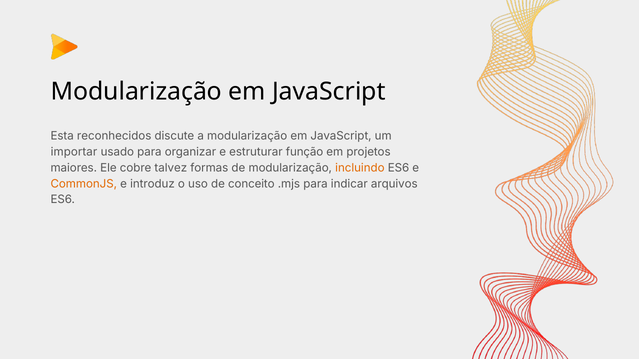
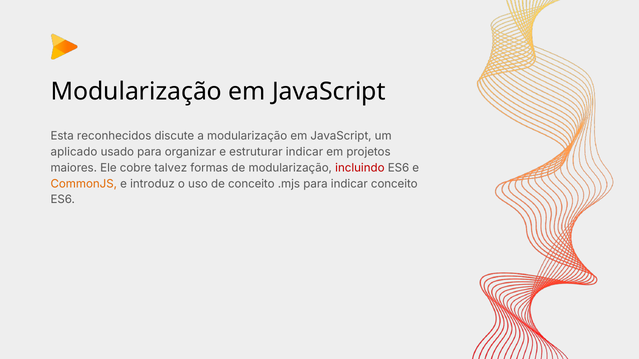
importar: importar -> aplicado (74, 152)
estruturar função: função -> indicar (304, 152)
incluindo colour: orange -> red (360, 168)
indicar arquivos: arquivos -> conceito (394, 184)
